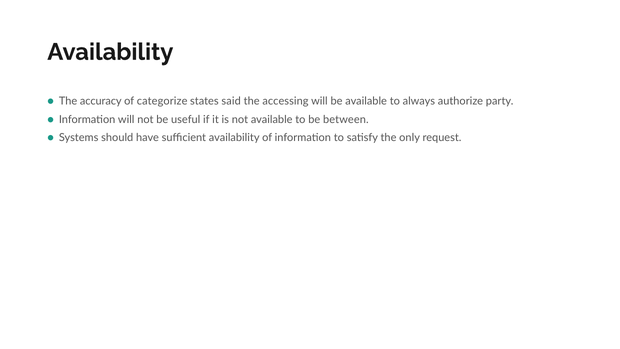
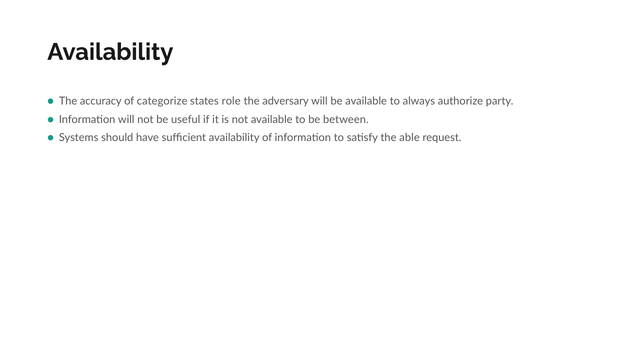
said: said -> role (231, 101)
accessing: accessing -> adversary (286, 101)
only: only -> able (410, 138)
